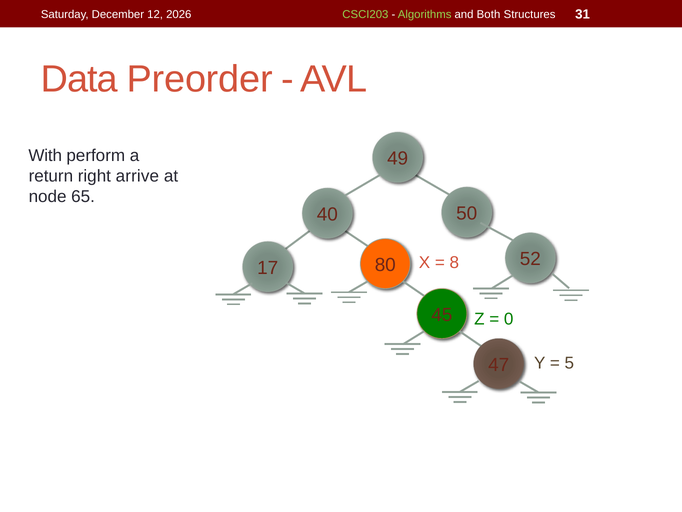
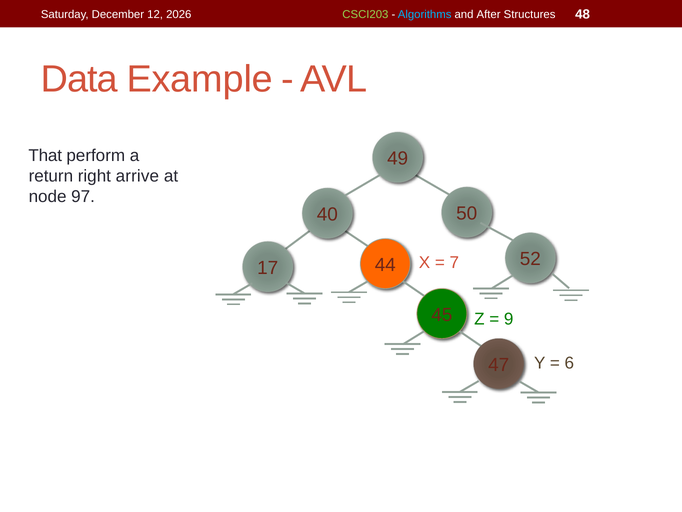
Algorithms colour: light green -> light blue (425, 14)
Both: Both -> After (489, 14)
31: 31 -> 48 (583, 15)
Preorder: Preorder -> Example (200, 79)
With: With -> That (45, 155)
65: 65 -> 97 (83, 196)
8: 8 -> 7 (454, 262)
80: 80 -> 44 (385, 265)
0: 0 -> 9 (509, 319)
5: 5 -> 6 (569, 363)
